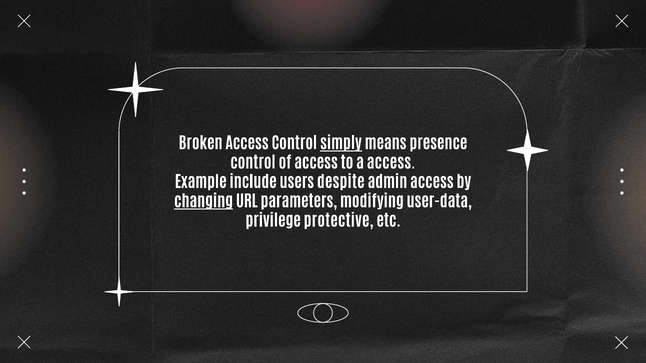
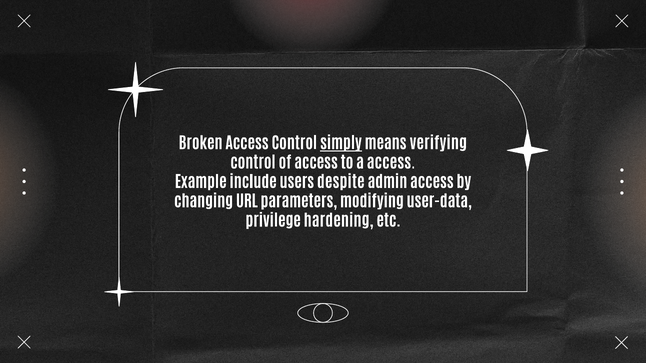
presence: presence -> verifying (438, 144)
changing underline: present -> none (204, 202)
protective: protective -> hardening (339, 222)
